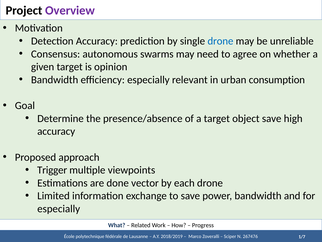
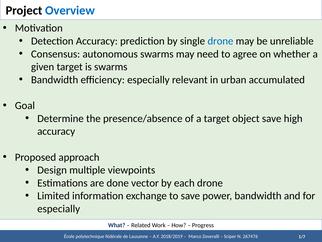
Overview colour: purple -> blue (70, 10)
is opinion: opinion -> swarms (111, 67)
consumption: consumption -> accumulated (277, 80)
Trigger: Trigger -> Design (52, 170)
